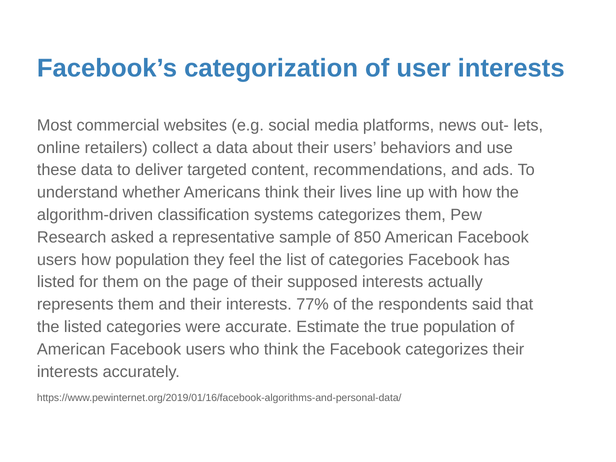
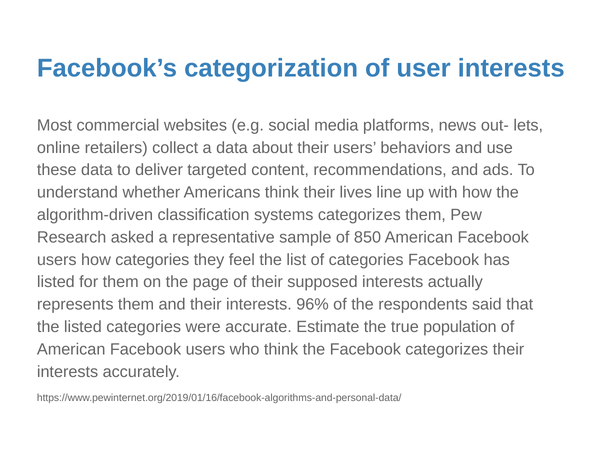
how population: population -> categories (152, 260)
77%: 77% -> 96% (313, 305)
